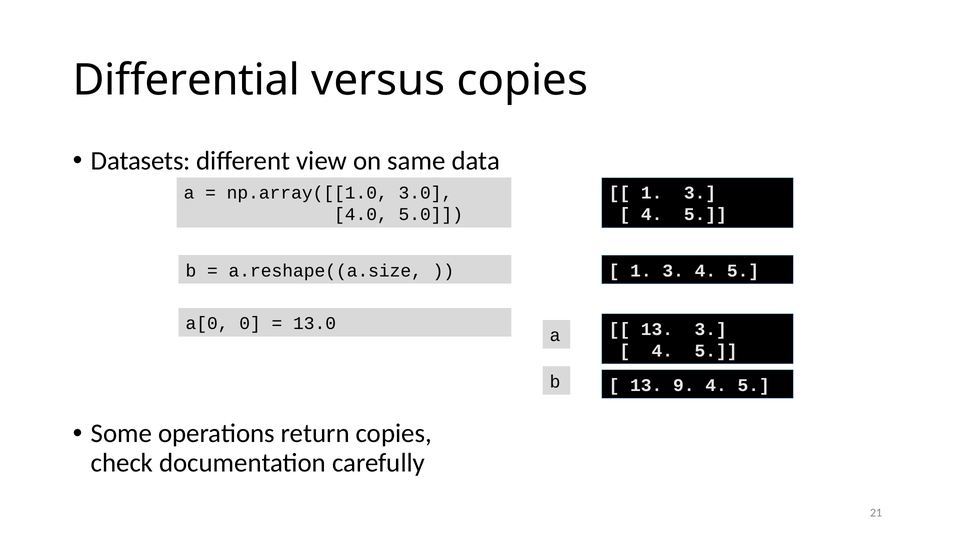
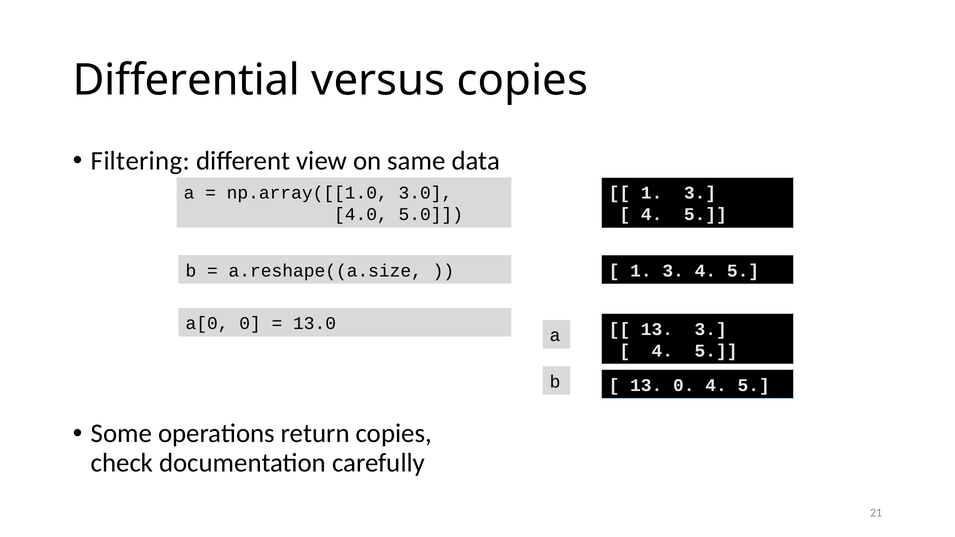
Datasets: Datasets -> Filtering (140, 161)
13 9: 9 -> 0 (684, 386)
